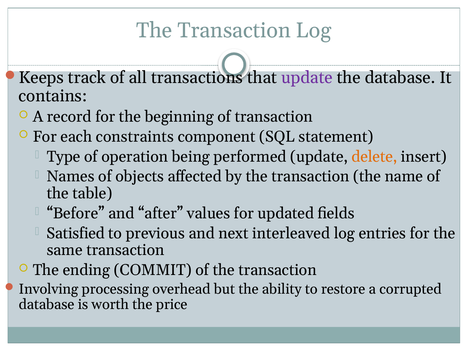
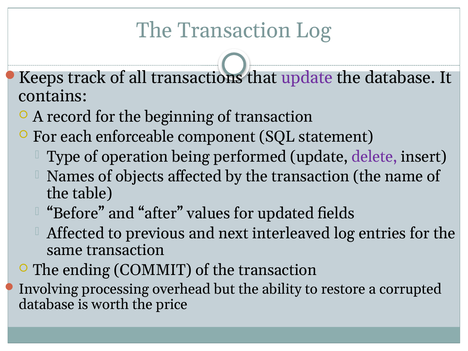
constraints: constraints -> enforceable (135, 137)
delete colour: orange -> purple (374, 157)
Satisfied: Satisfied -> Affected (76, 233)
